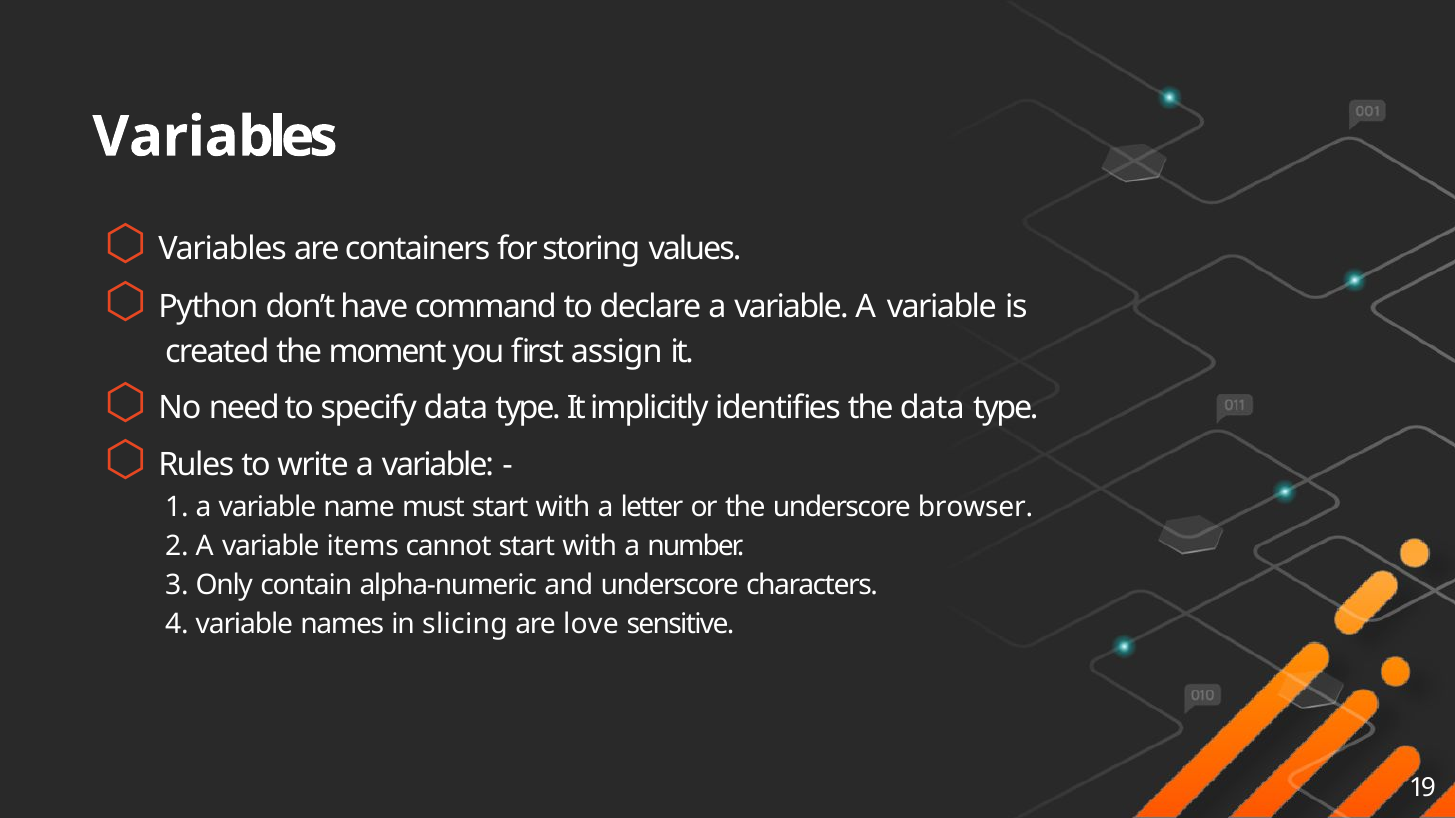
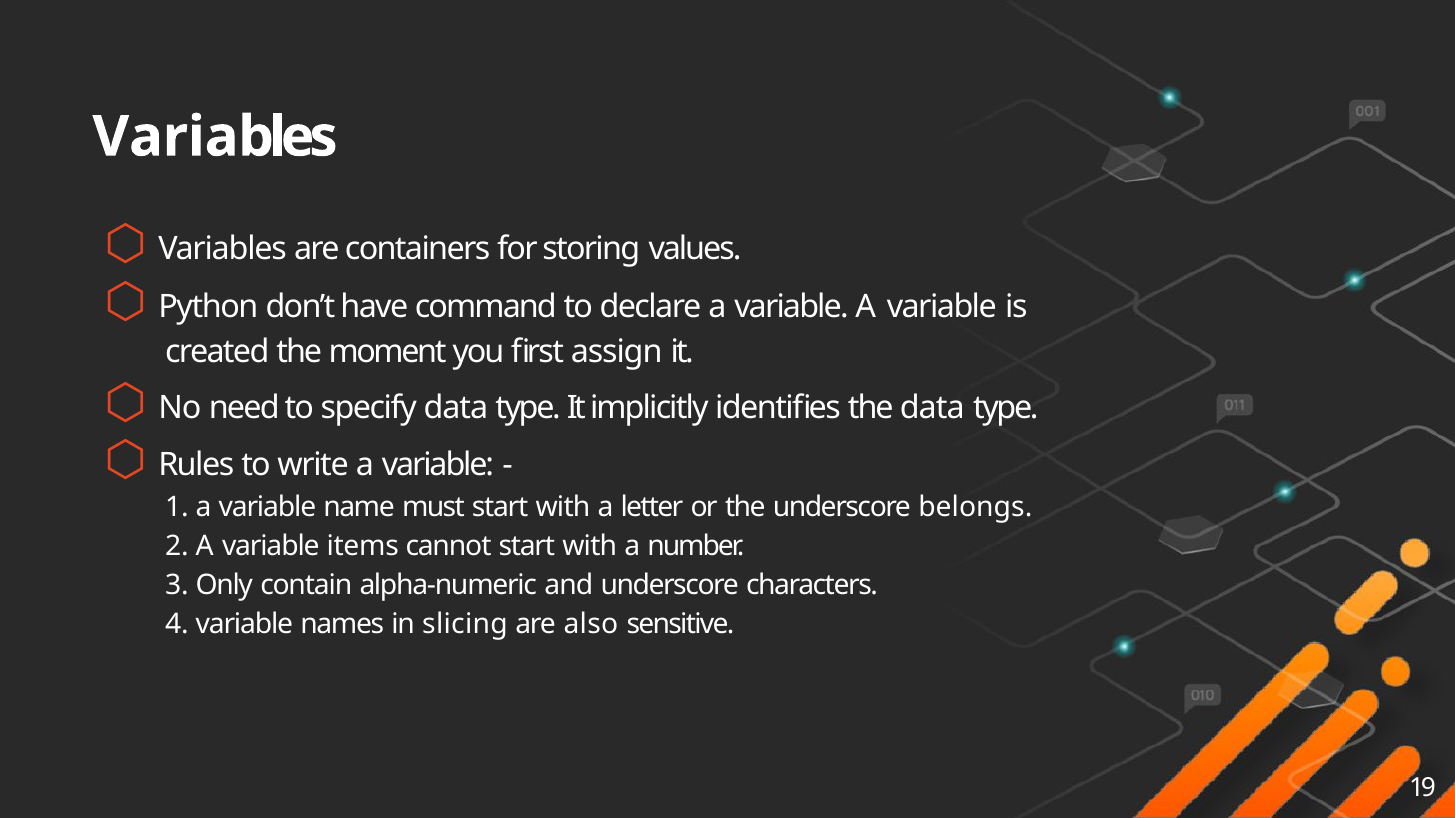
browser: browser -> belongs (975, 507)
love: love -> also (591, 624)
